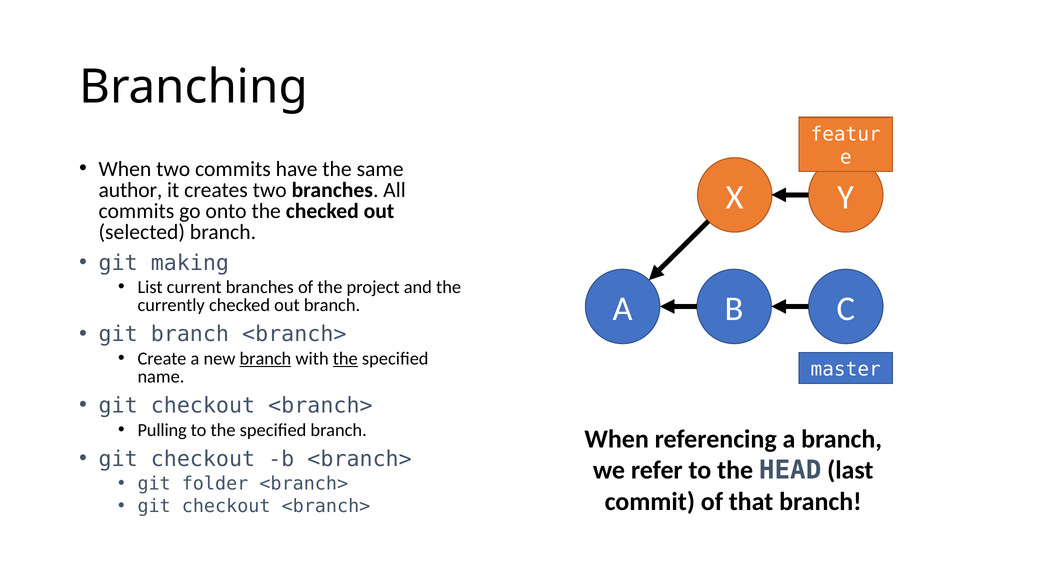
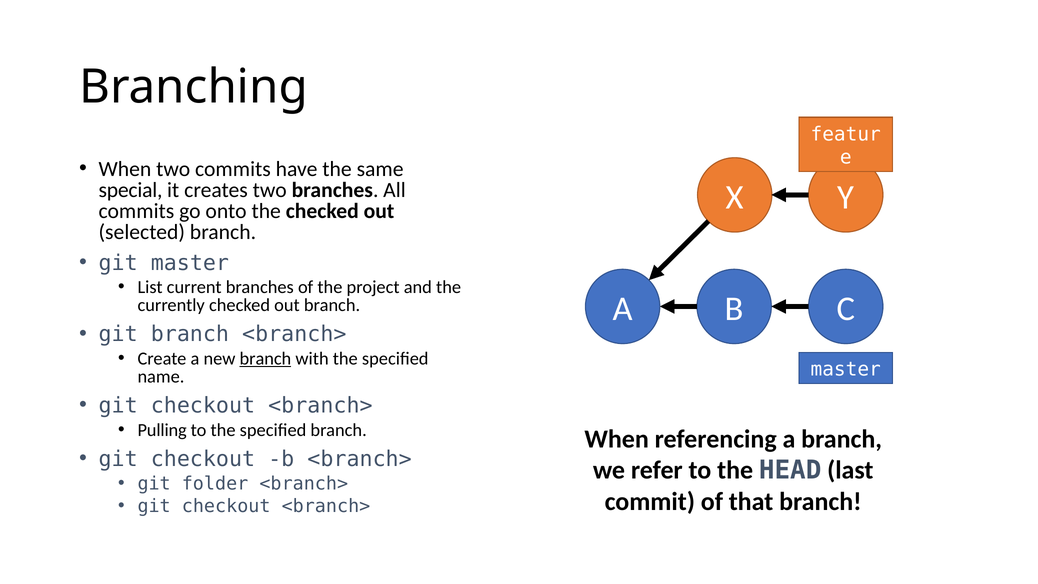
author: author -> special (130, 190)
git making: making -> master (190, 263)
the underline: present -> none (345, 359)
